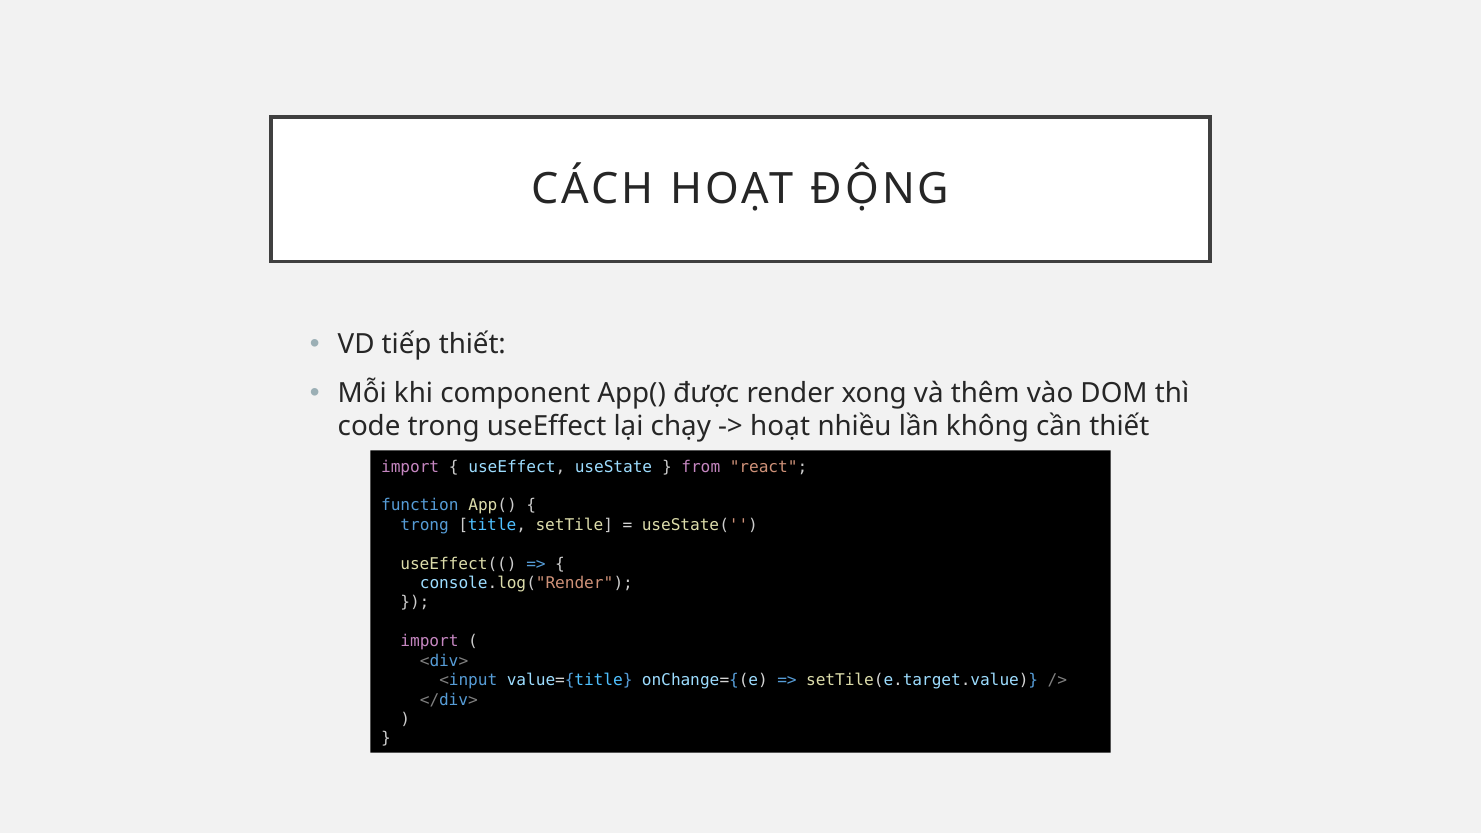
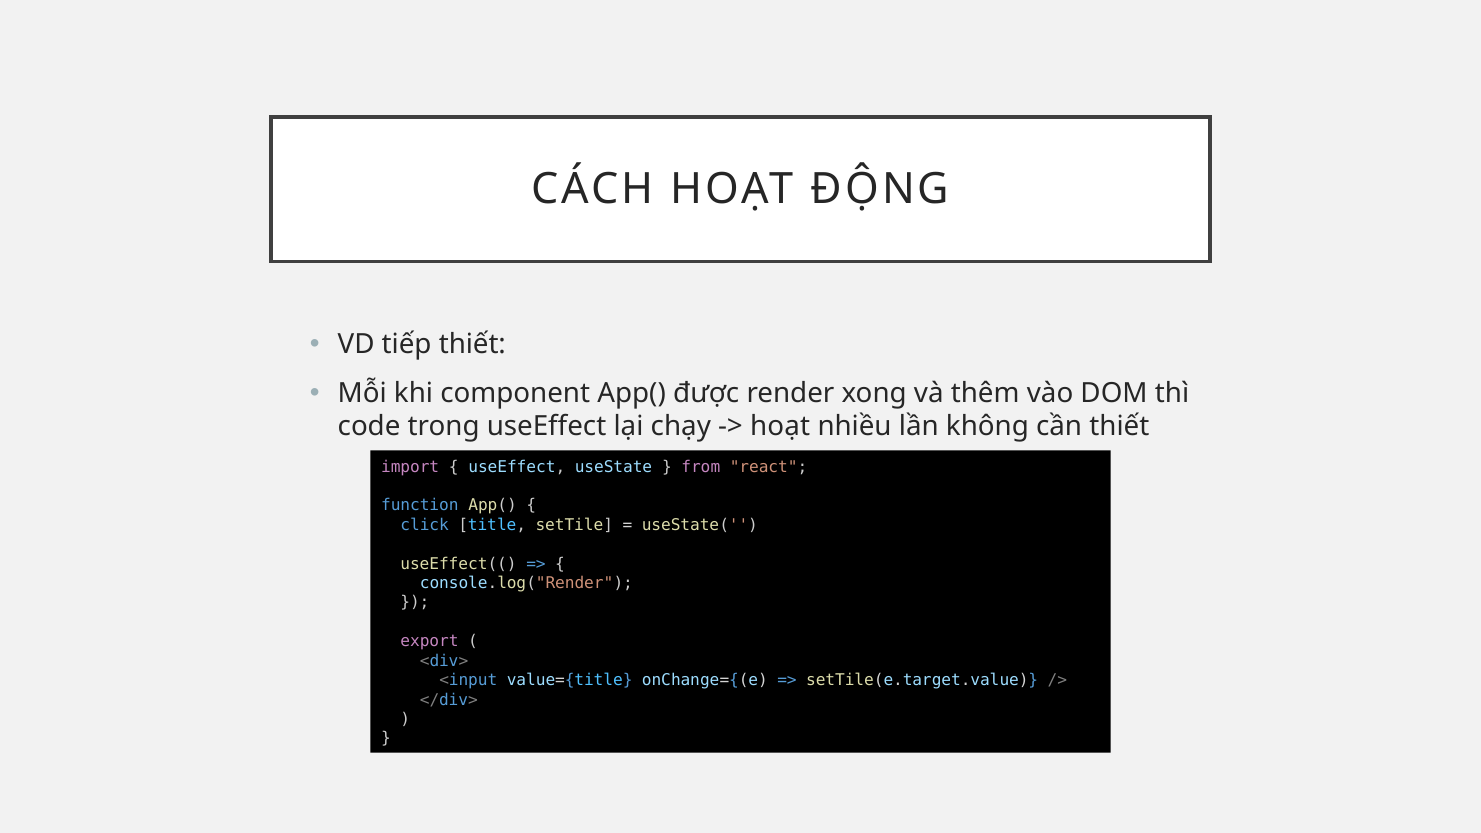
trong: trong -> click (425, 525)
import: import -> export (429, 642)
